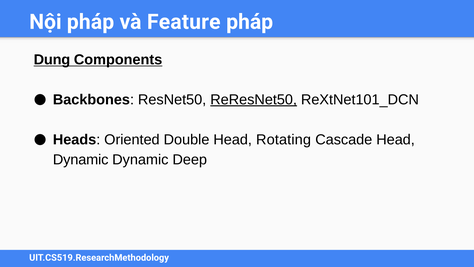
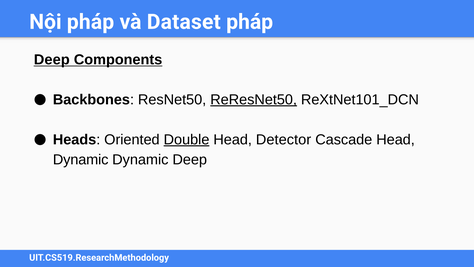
Feature: Feature -> Dataset (184, 22)
Dung: Dung -> Deep (52, 60)
Double underline: none -> present (187, 139)
Rotating: Rotating -> Detector (284, 139)
